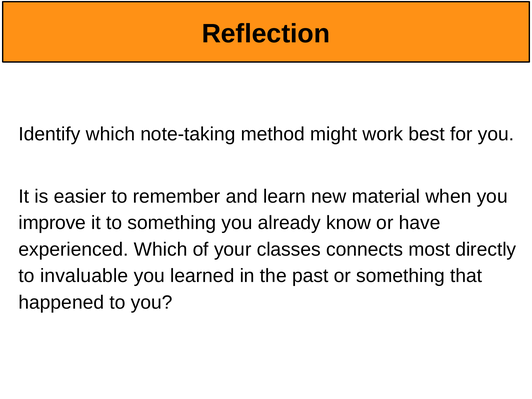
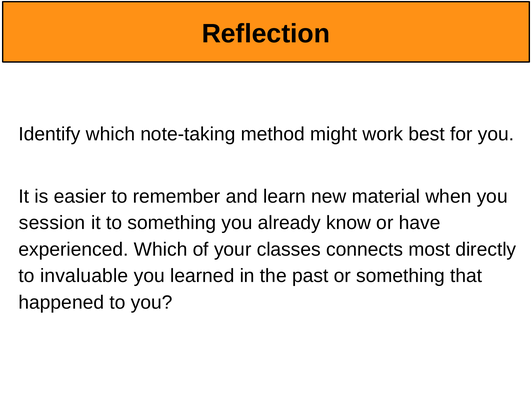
improve: improve -> session (52, 223)
